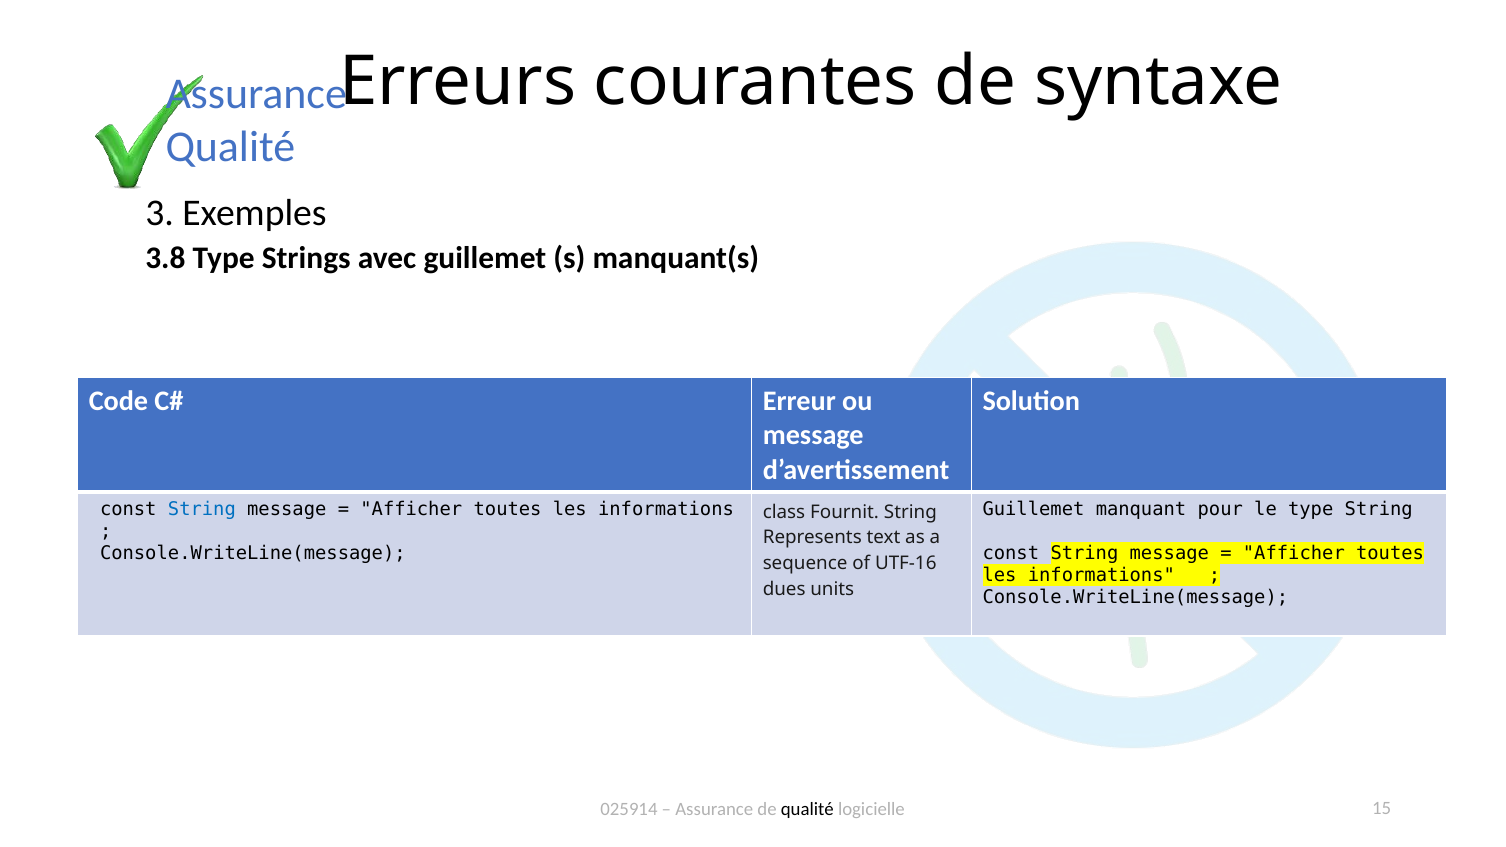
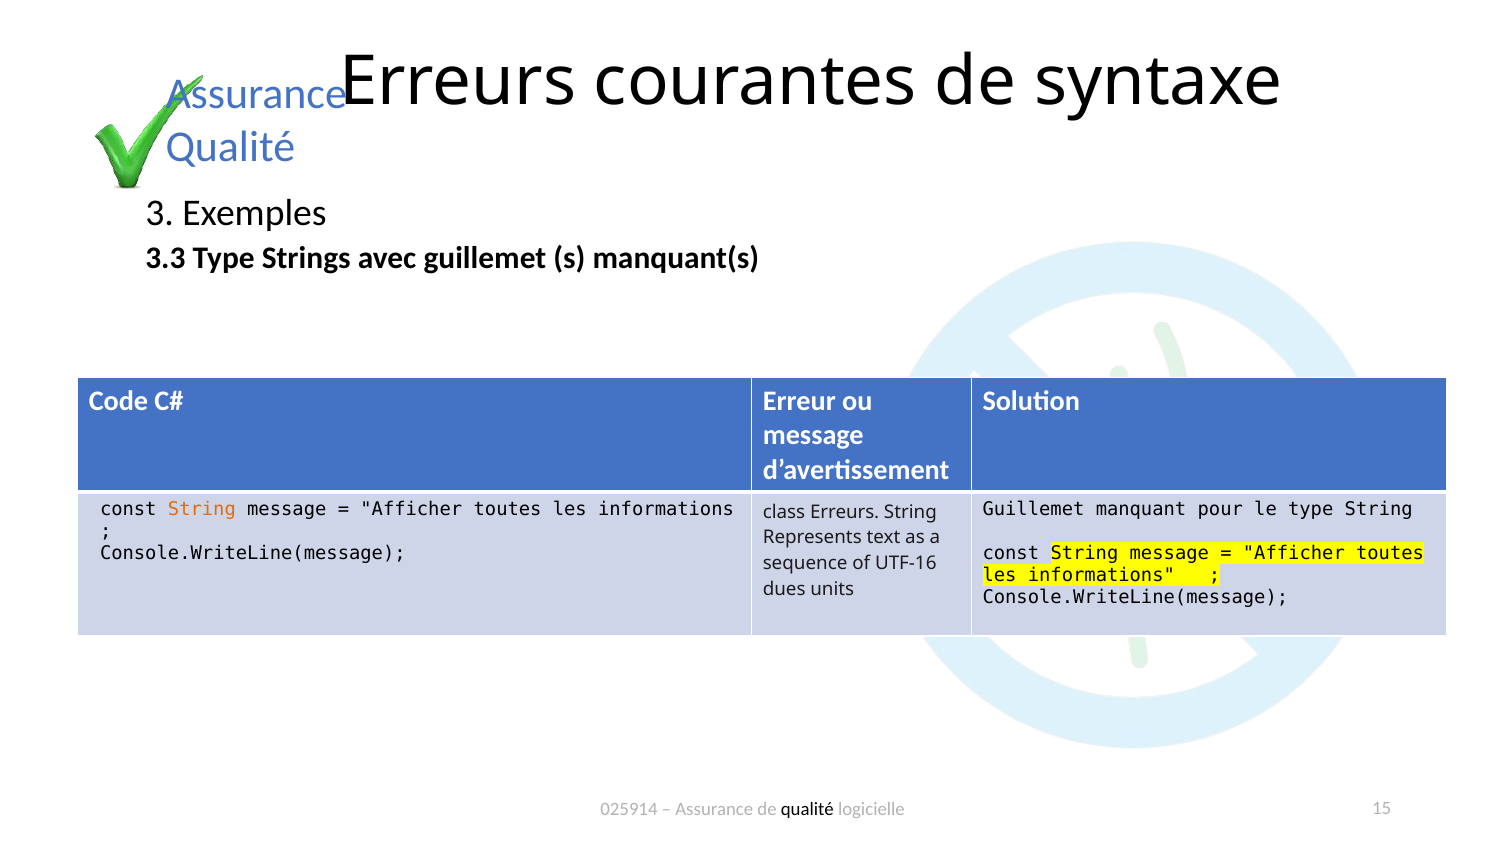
3.8: 3.8 -> 3.3 (165, 258)
String colour: blue -> orange (202, 509)
class Fournit: Fournit -> Erreurs (845, 512)
